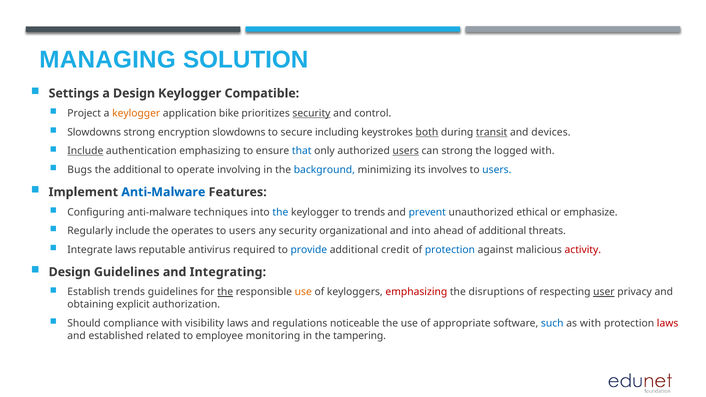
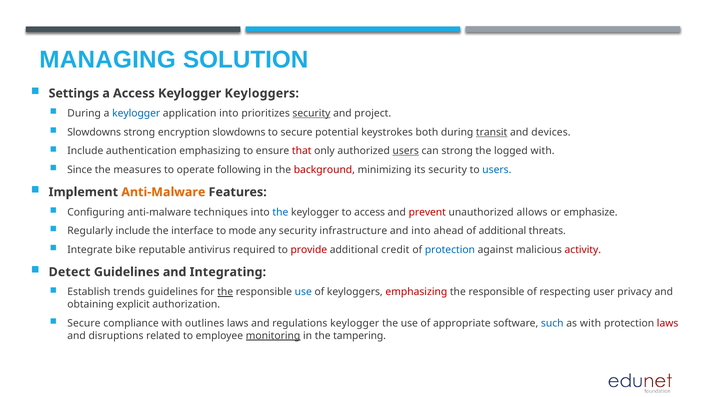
a Design: Design -> Access (134, 93)
Keylogger Compatible: Compatible -> Keyloggers (262, 93)
Project: Project -> During (84, 113)
keylogger colour: orange -> blue (136, 113)
application bike: bike -> into (229, 113)
control: control -> project (373, 113)
including: including -> potential (337, 132)
both underline: present -> none (427, 132)
Include underline: present -> none (85, 151)
that colour: blue -> red (302, 151)
Bugs: Bugs -> Since (80, 170)
the additional: additional -> measures (137, 170)
involving: involving -> following (239, 170)
background colour: blue -> red (324, 170)
its involves: involves -> security (448, 170)
Anti-Malware colour: blue -> orange (163, 192)
to trends: trends -> access (370, 212)
prevent colour: blue -> red (427, 212)
ethical: ethical -> allows (532, 212)
operates: operates -> interface (192, 231)
users: users -> mode (242, 231)
organizational: organizational -> infrastructure (353, 231)
Integrate laws: laws -> bike (126, 250)
provide colour: blue -> red (309, 250)
Design: Design -> Detect (70, 272)
use colour: orange -> blue (303, 292)
disruptions: disruptions -> responsible (496, 292)
user underline: present -> none (604, 292)
Should: Should -> Secure (84, 323)
visibility: visibility -> outlines (205, 323)
regulations noticeable: noticeable -> keylogger (355, 323)
established: established -> disruptions (116, 336)
monitoring underline: none -> present (273, 336)
